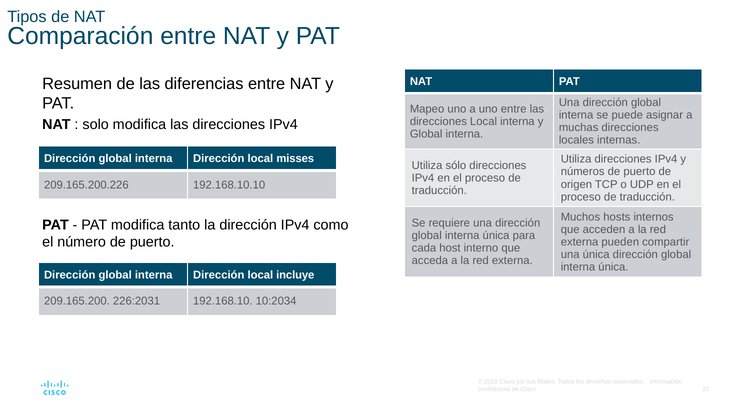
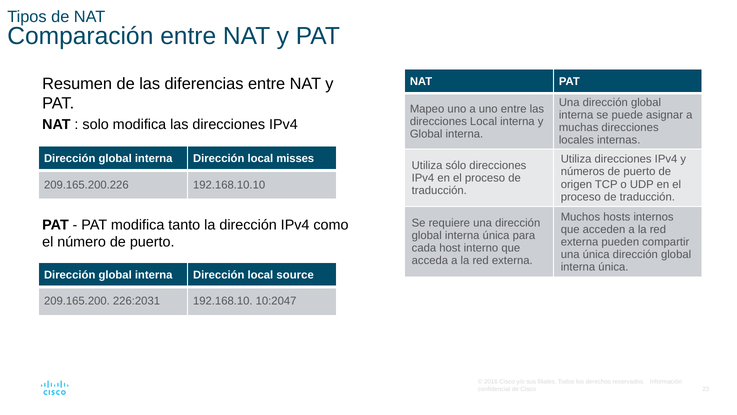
incluye: incluye -> source (295, 275)
10:2034: 10:2034 -> 10:2047 (276, 301)
